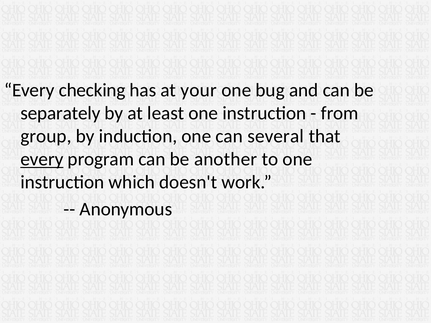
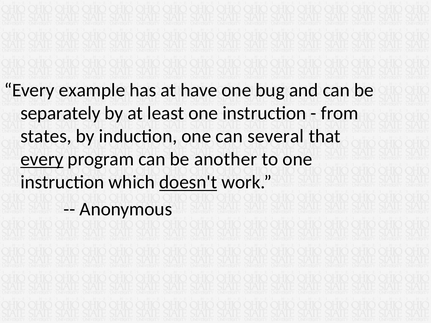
checking: checking -> example (92, 90)
your: your -> have (199, 90)
group: group -> states (46, 136)
doesn't underline: none -> present (188, 182)
